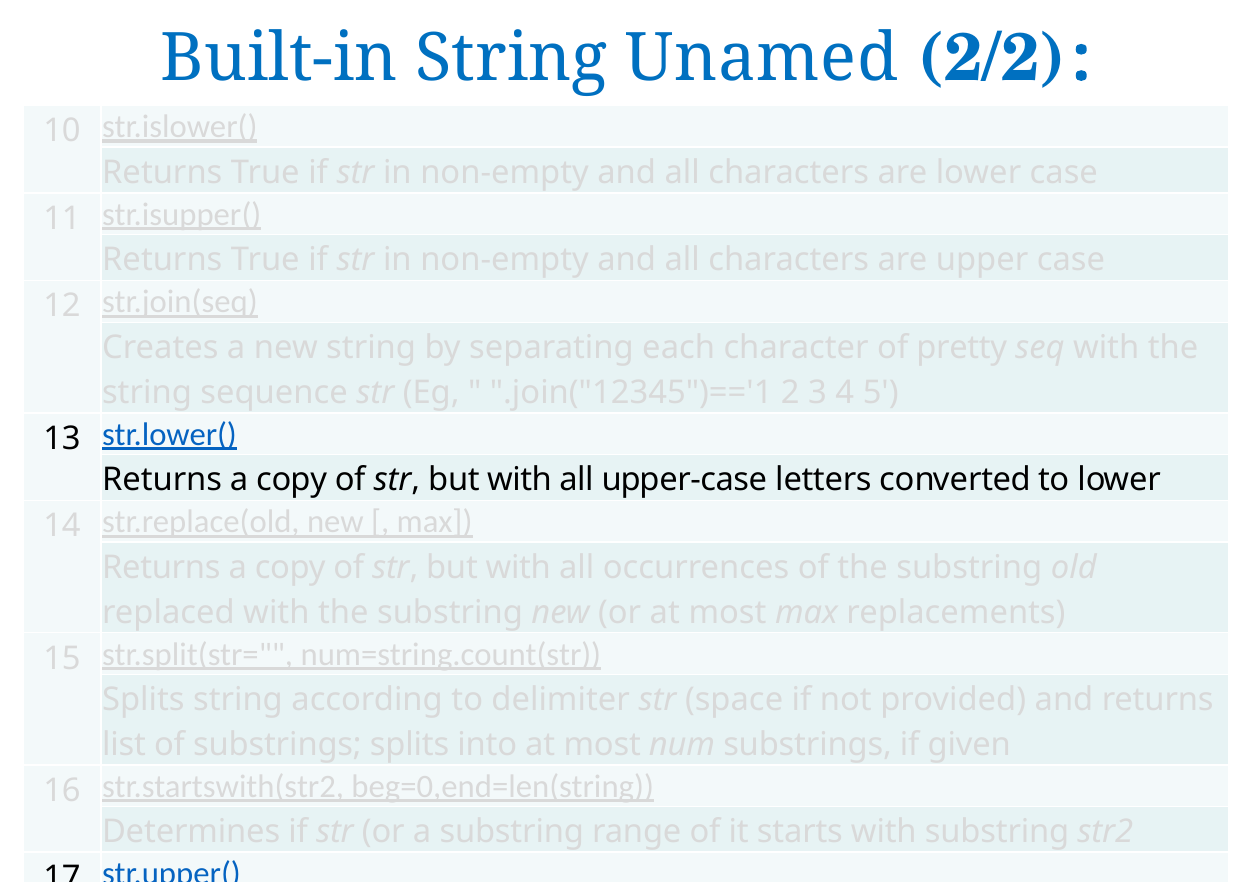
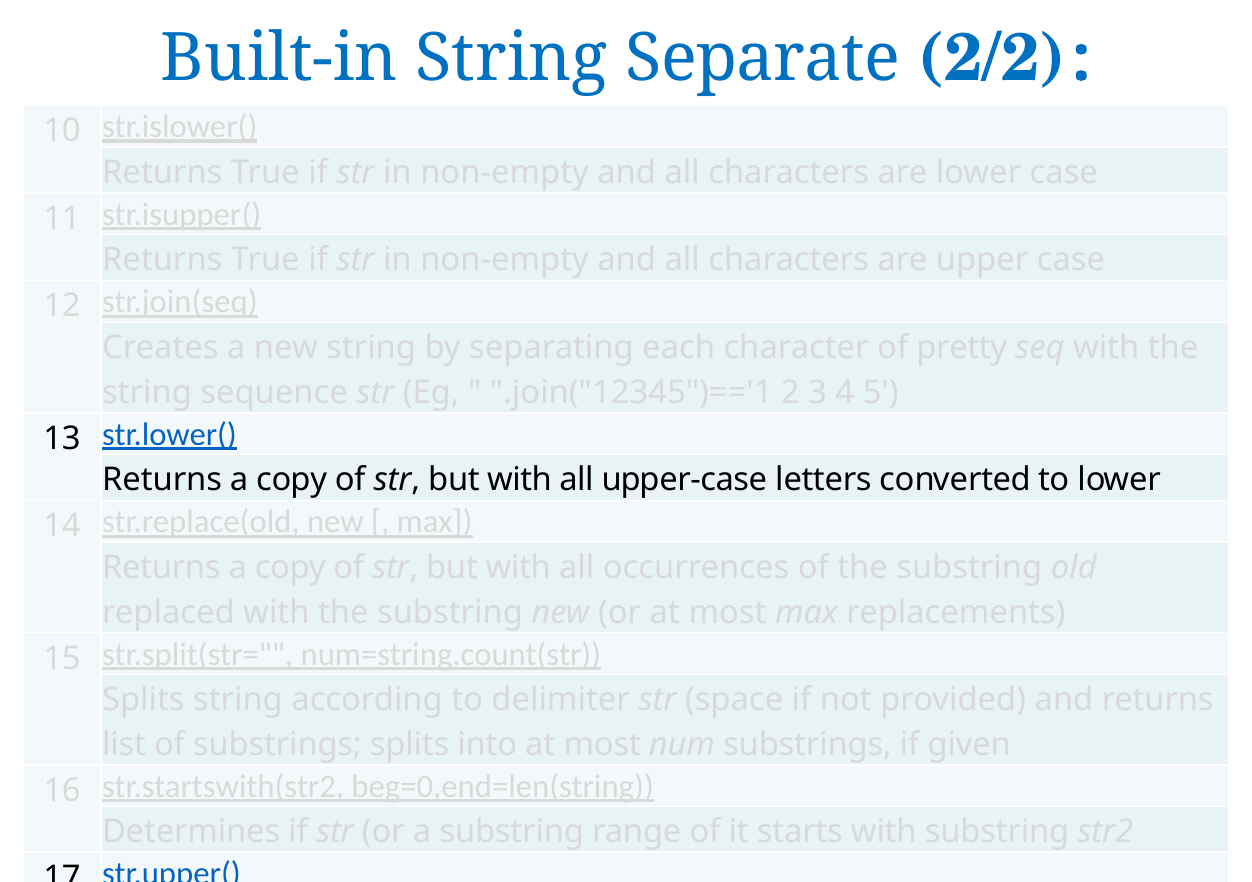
Unamed: Unamed -> Separate (763, 58)
